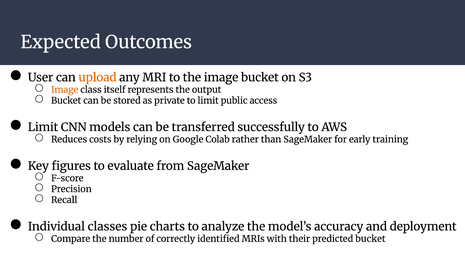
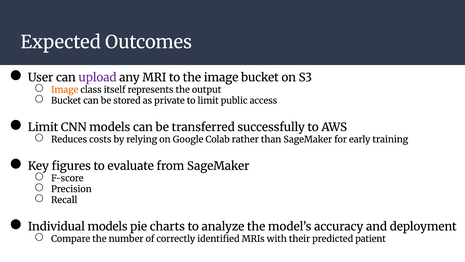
upload colour: orange -> purple (97, 77)
Individual classes: classes -> models (108, 226)
predicted bucket: bucket -> patient (371, 238)
